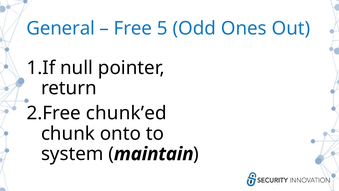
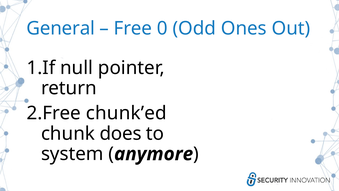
5: 5 -> 0 (162, 28)
onto: onto -> does (121, 133)
maintain: maintain -> anymore (154, 154)
